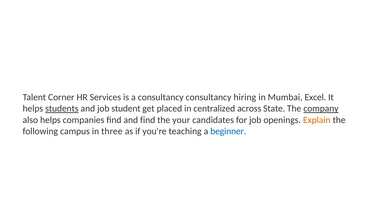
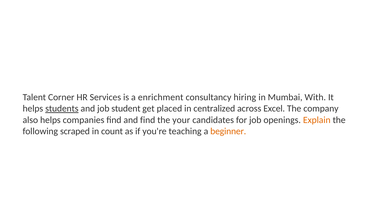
a consultancy: consultancy -> enrichment (161, 97)
Excel: Excel -> With (315, 97)
State: State -> Excel (274, 109)
company underline: present -> none (321, 109)
campus: campus -> scraped (75, 131)
three: three -> count (112, 131)
beginner colour: blue -> orange (228, 131)
